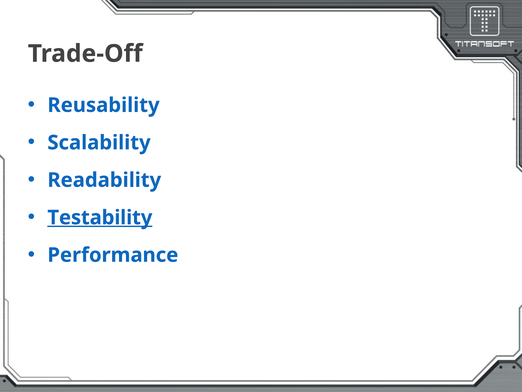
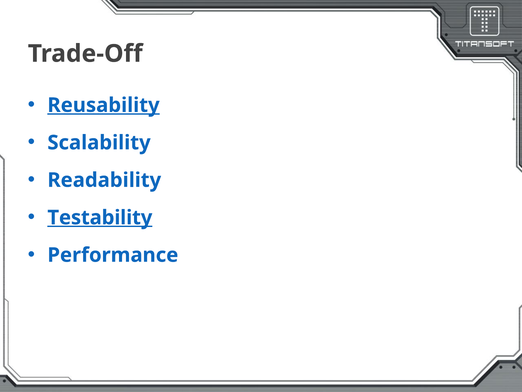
Reusability underline: none -> present (104, 105)
